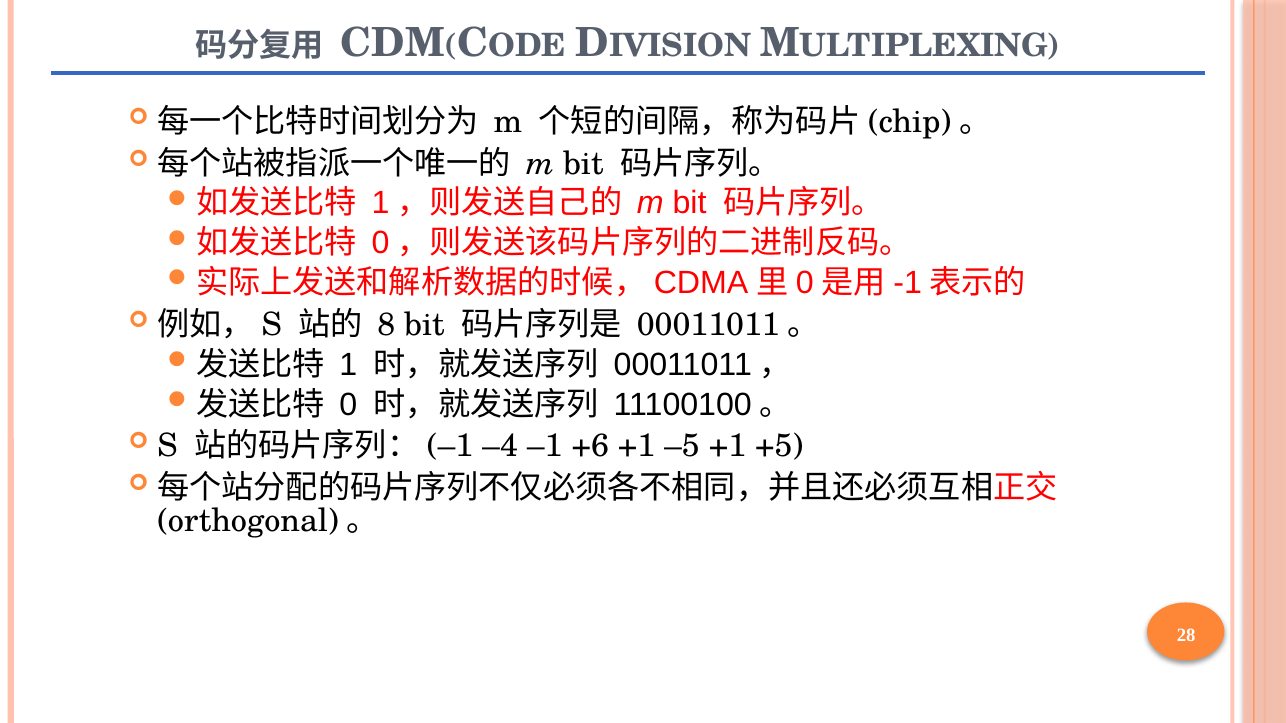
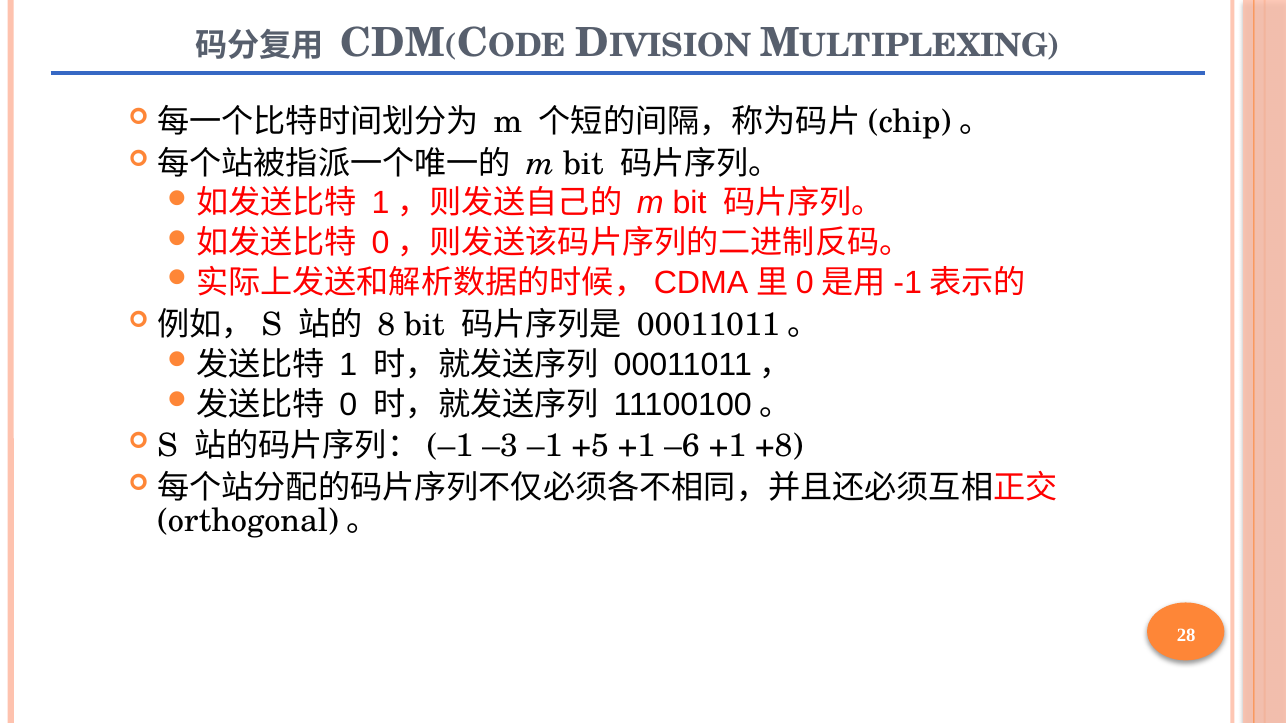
–4: –4 -> –3 (500, 446)
+6: +6 -> +5 (590, 446)
–5: –5 -> –6 (682, 446)
+5: +5 -> +8 (779, 446)
